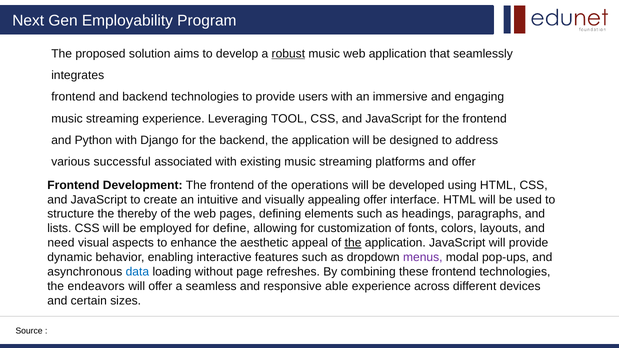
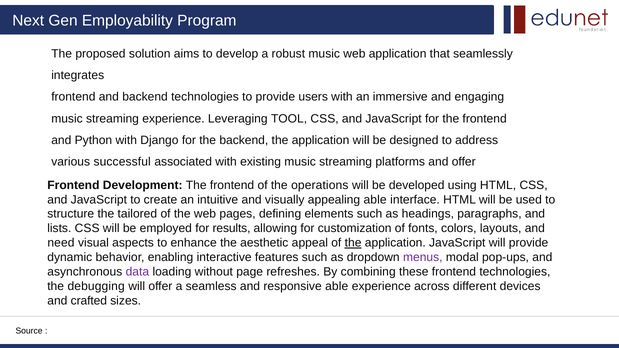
robust underline: present -> none (288, 54)
appealing offer: offer -> able (375, 200)
thereby: thereby -> tailored (137, 214)
define: define -> results (232, 229)
data colour: blue -> purple (137, 272)
endeavors: endeavors -> debugging (96, 286)
certain: certain -> crafted (89, 301)
